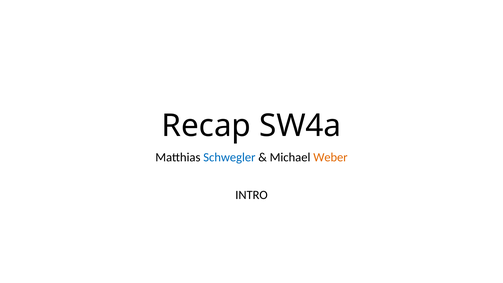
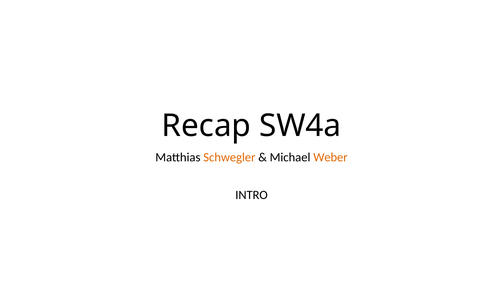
Schwegler colour: blue -> orange (229, 157)
